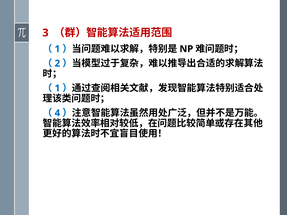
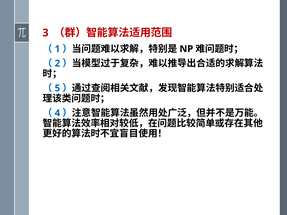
1: 1 -> 5 (57, 88)
